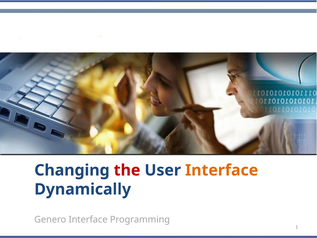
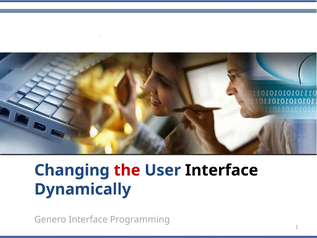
Interface colour: orange -> black (222, 170)
